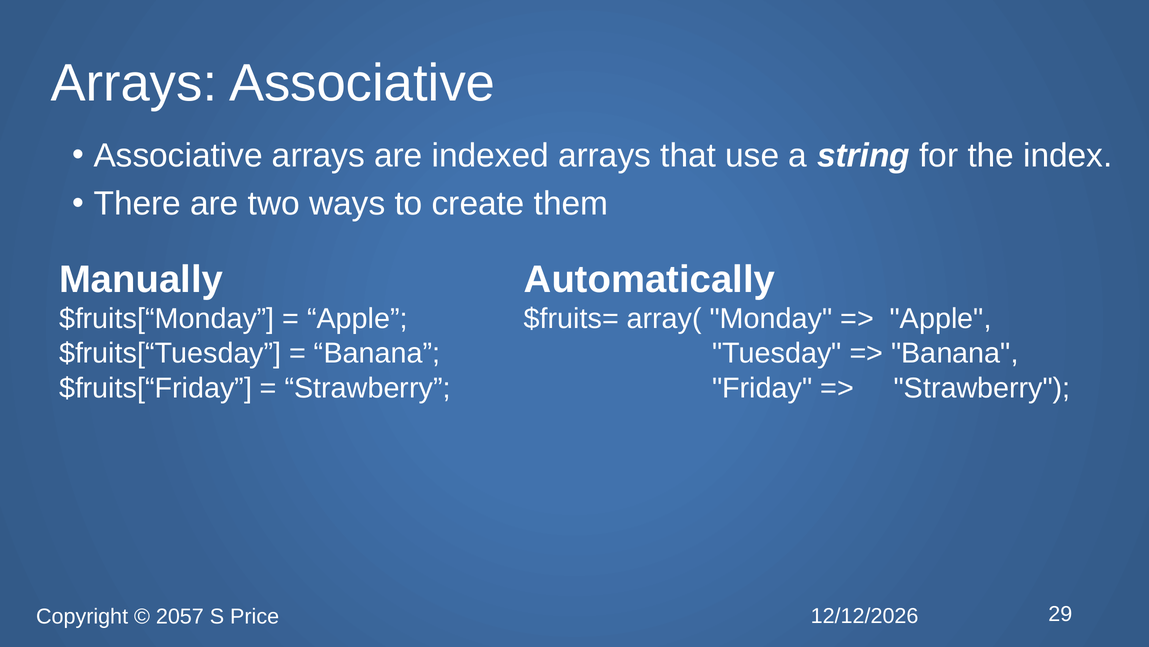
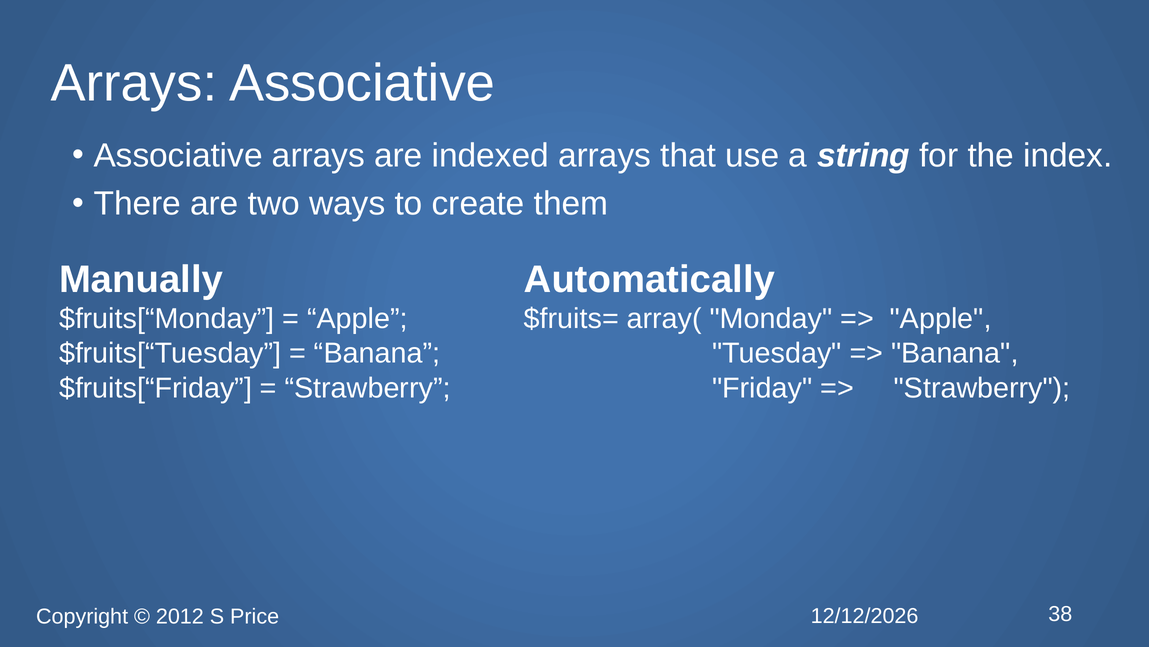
2057: 2057 -> 2012 (180, 616)
29: 29 -> 38 (1060, 614)
